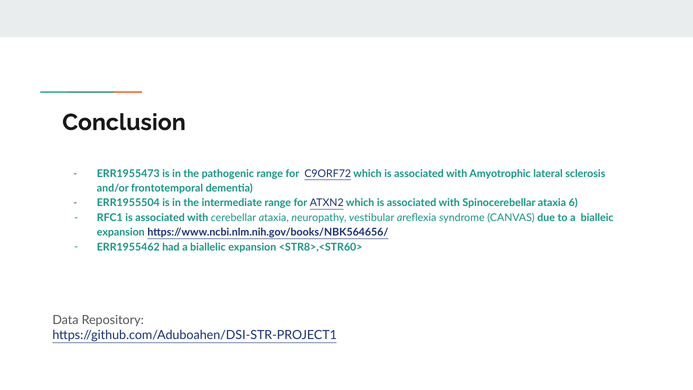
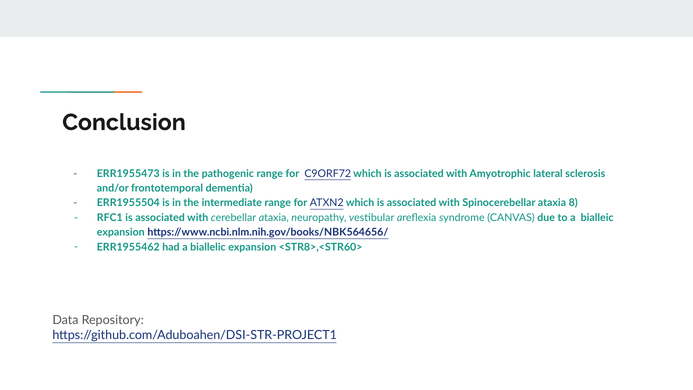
6: 6 -> 8 (573, 203)
